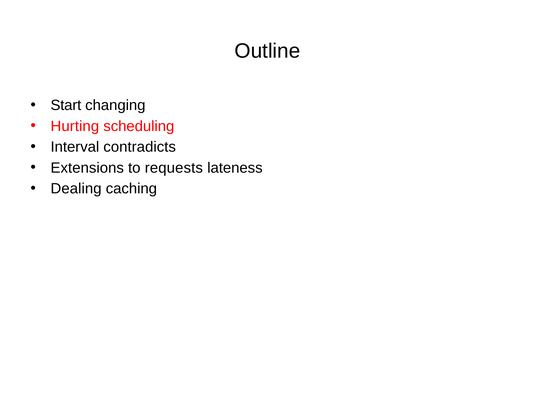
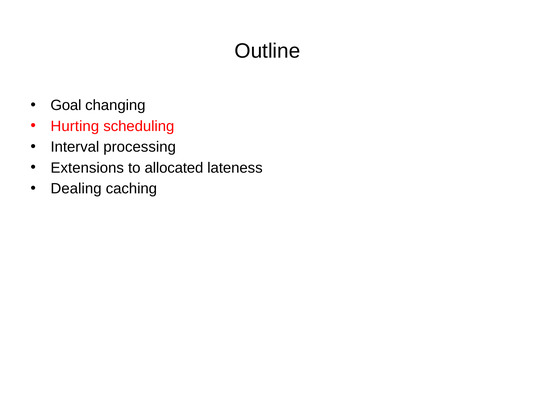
Start: Start -> Goal (66, 105)
contradicts: contradicts -> processing (140, 147)
requests: requests -> allocated (174, 168)
